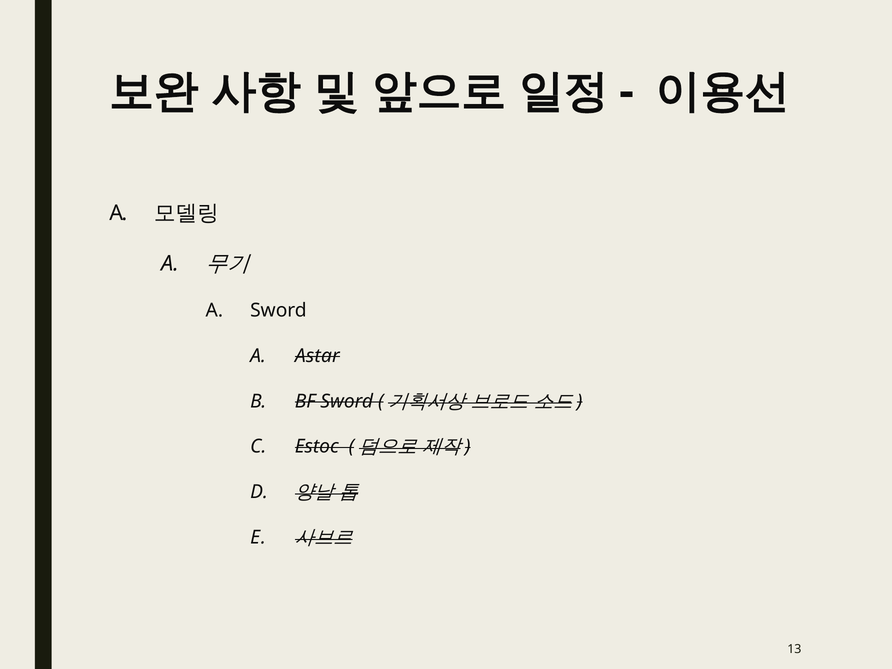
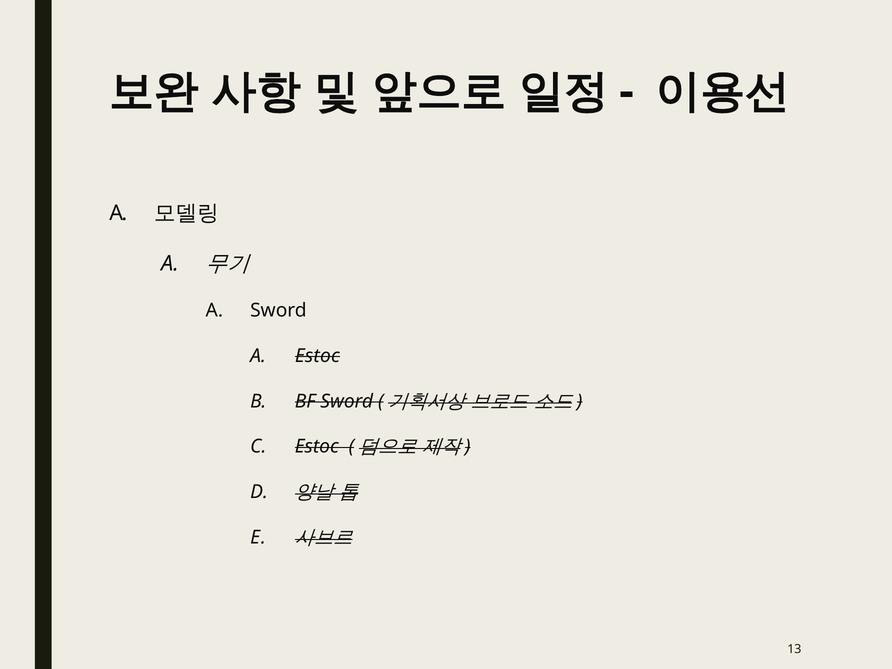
Astar: Astar -> Estoc (317, 356)
